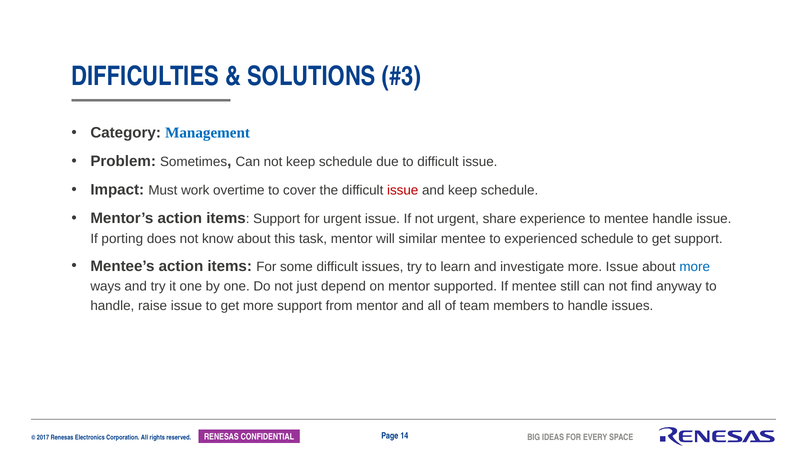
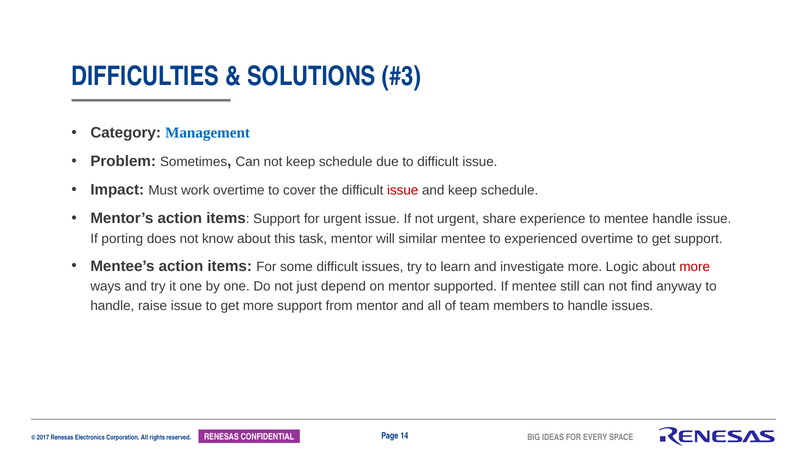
experienced schedule: schedule -> overtime (607, 239)
more Issue: Issue -> Logic (622, 267)
more colour: blue -> red (695, 267)
